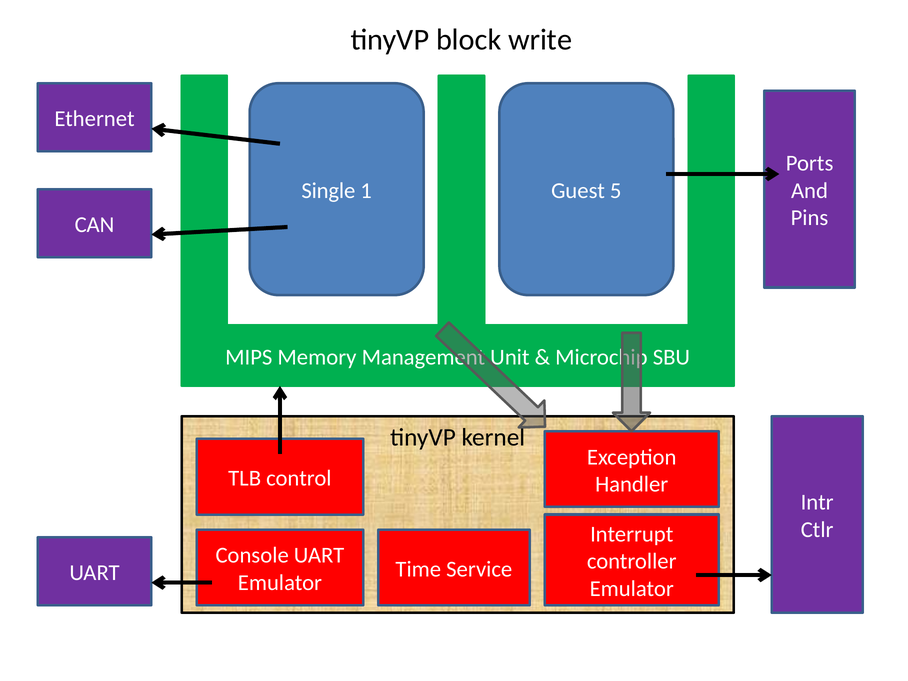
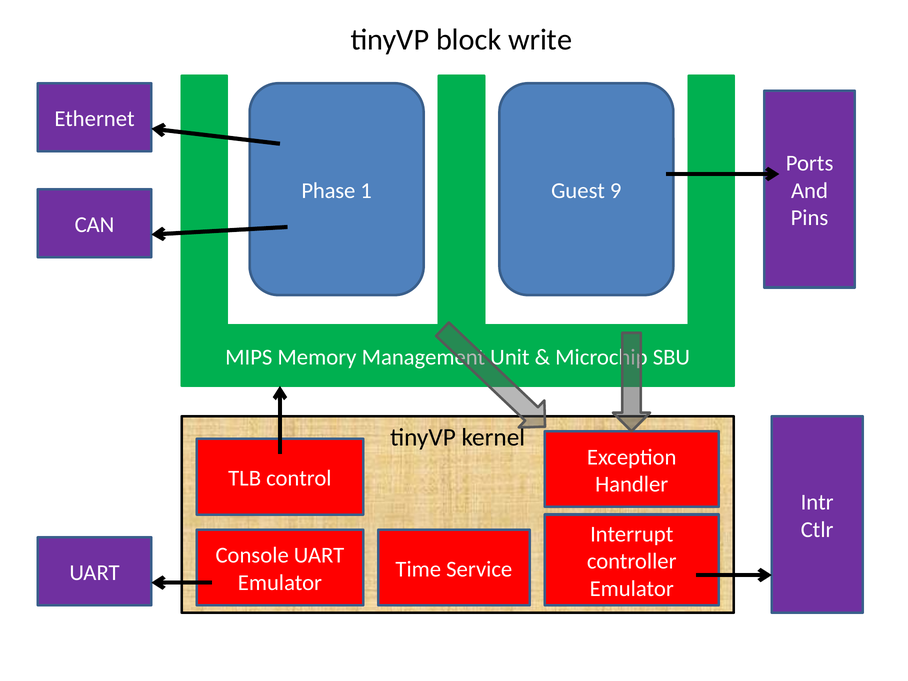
Single: Single -> Phase (328, 191)
5: 5 -> 9 (616, 191)
